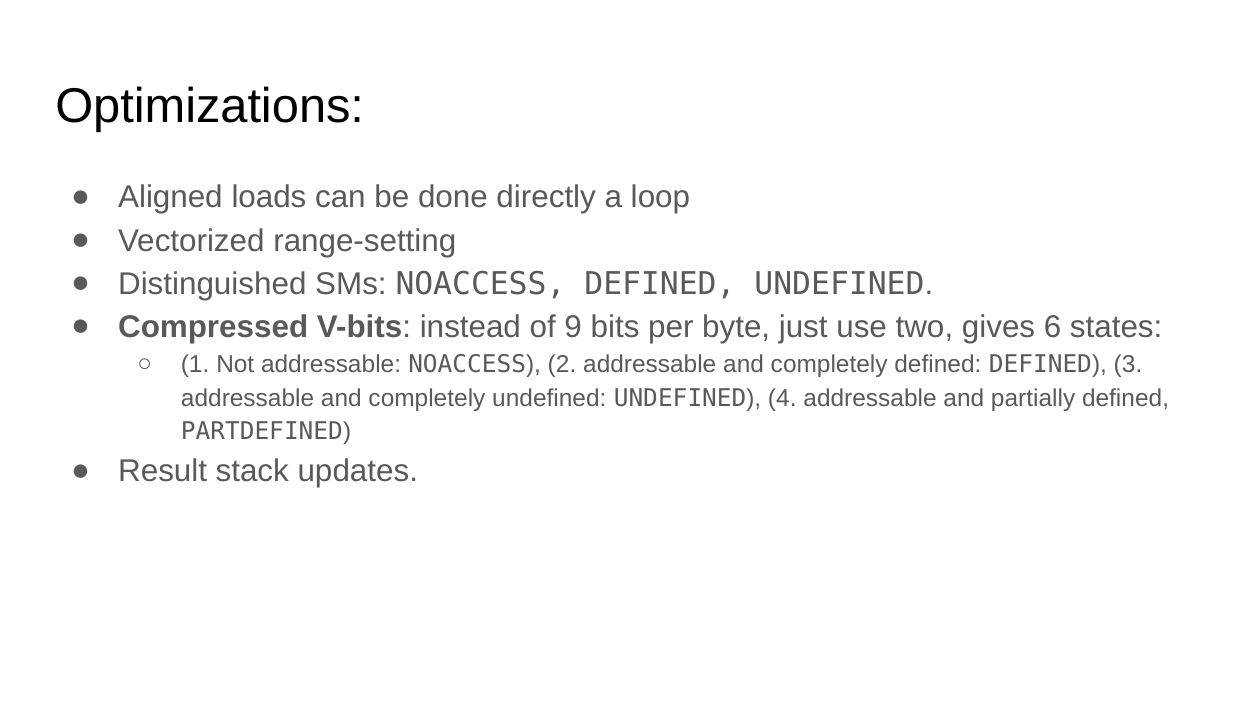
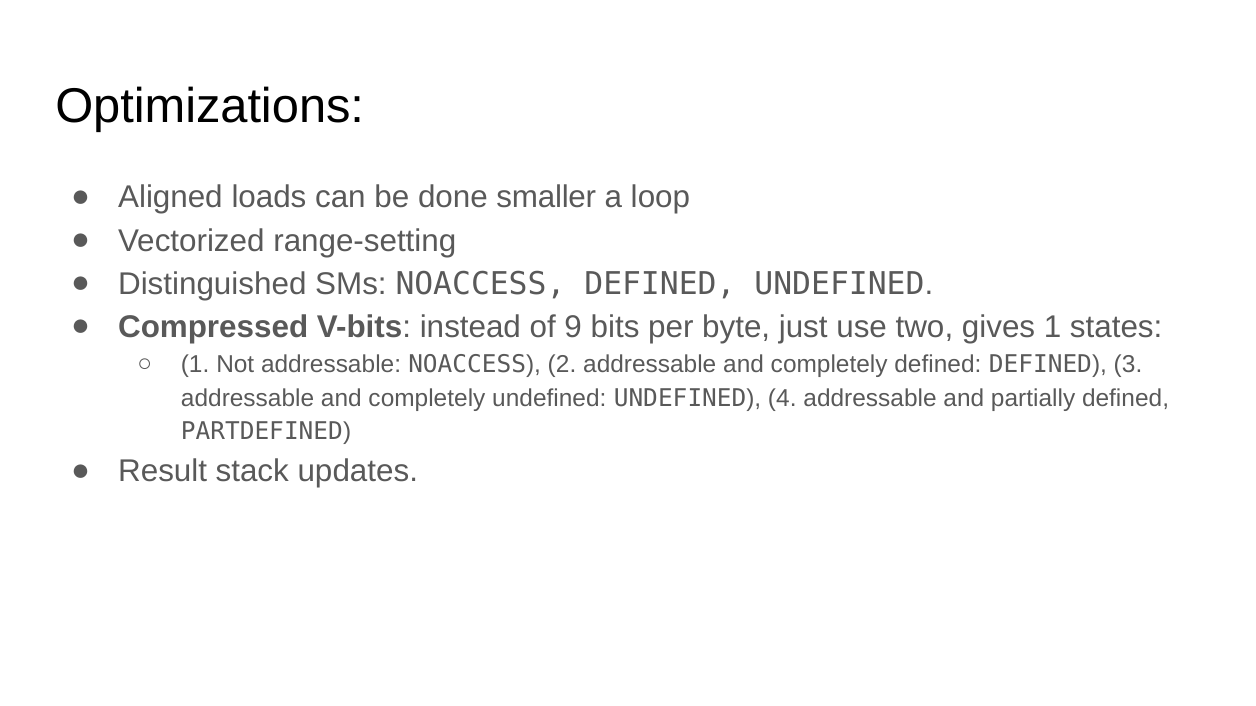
directly: directly -> smaller (546, 198)
gives 6: 6 -> 1 (1053, 327)
